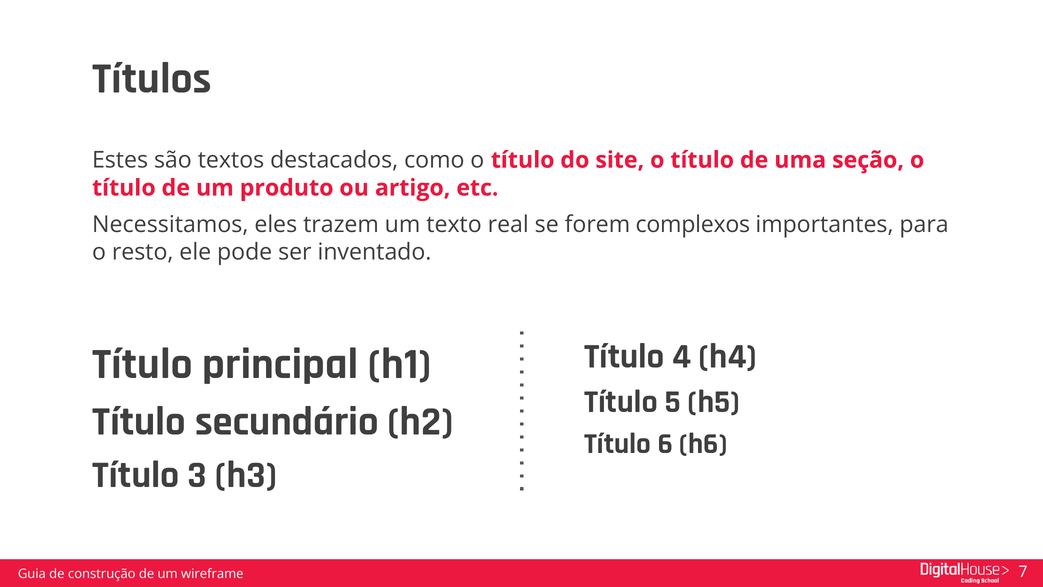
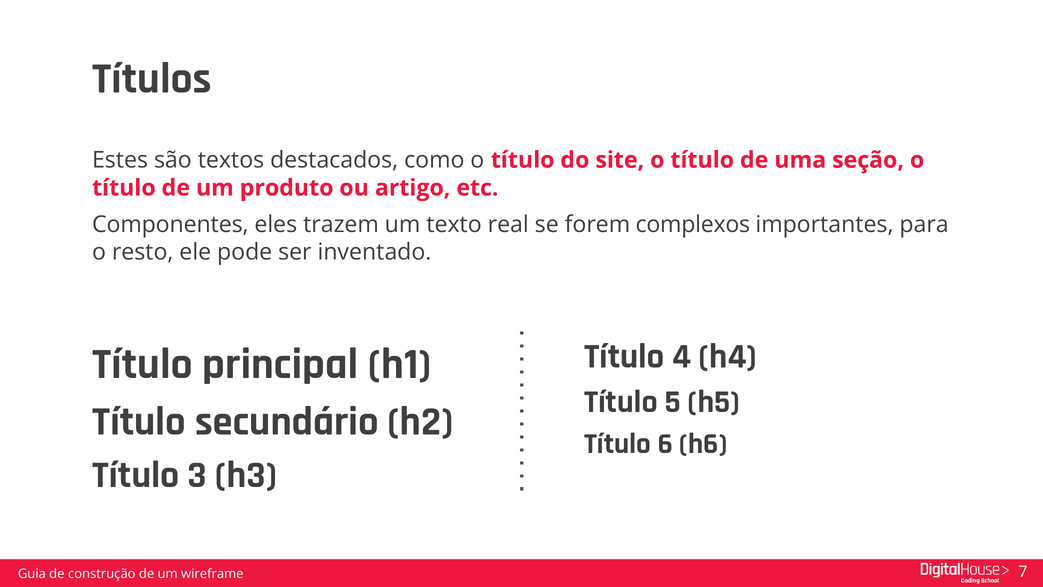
Necessitamos: Necessitamos -> Componentes (170, 224)
